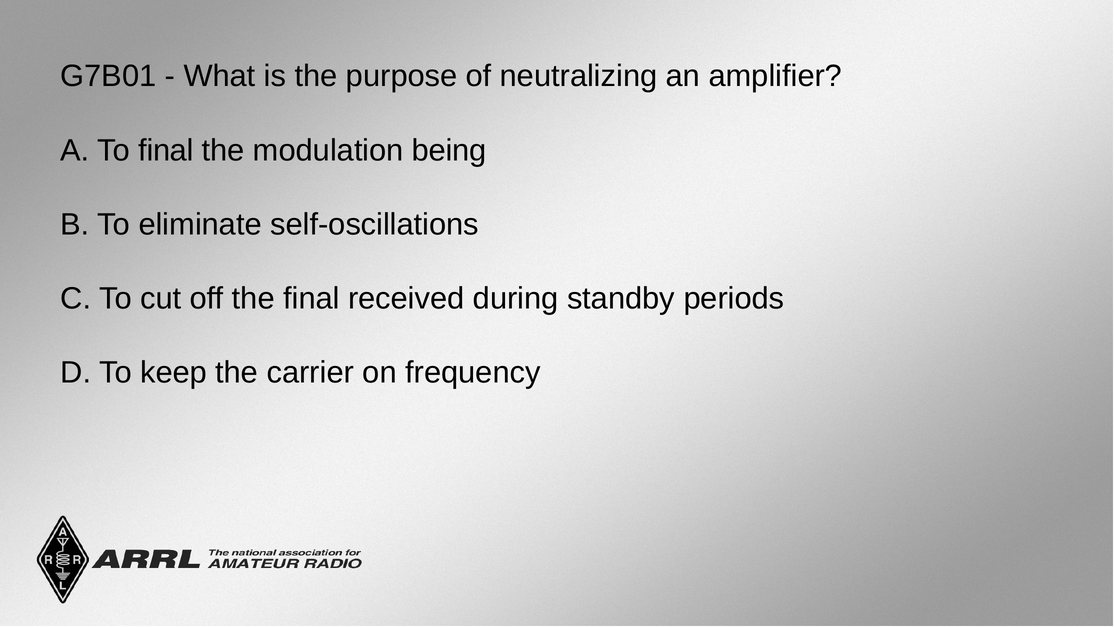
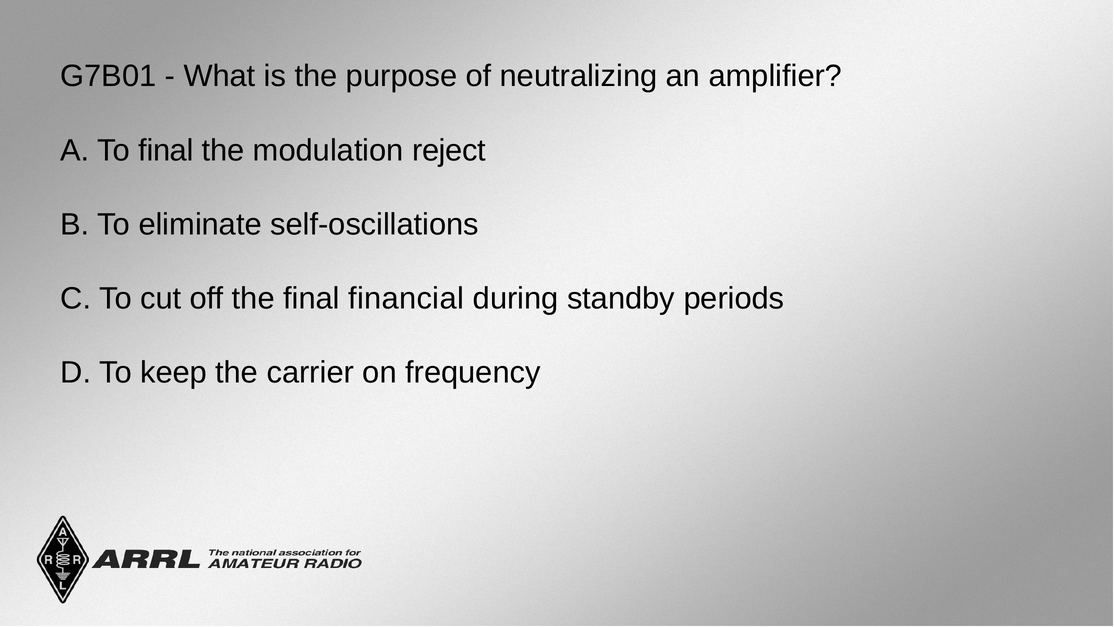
being: being -> reject (449, 150)
received: received -> financial (406, 298)
